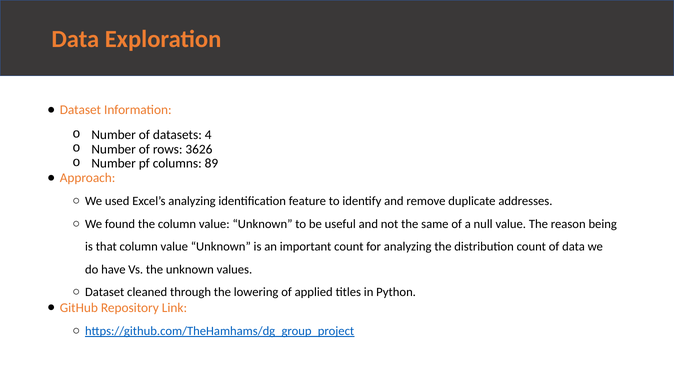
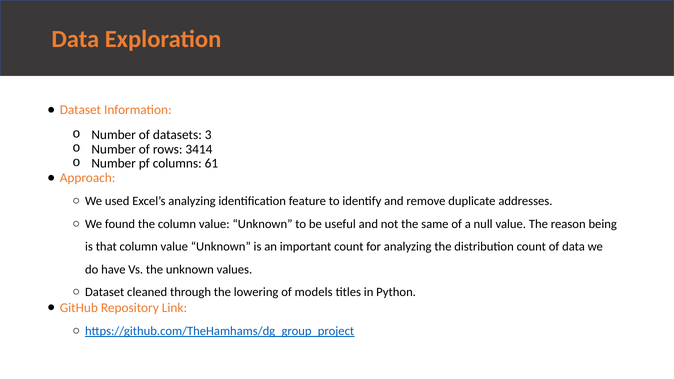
4: 4 -> 3 (208, 135)
3626: 3626 -> 3414 (199, 149)
89: 89 -> 61 (211, 164)
applied: applied -> models (314, 292)
